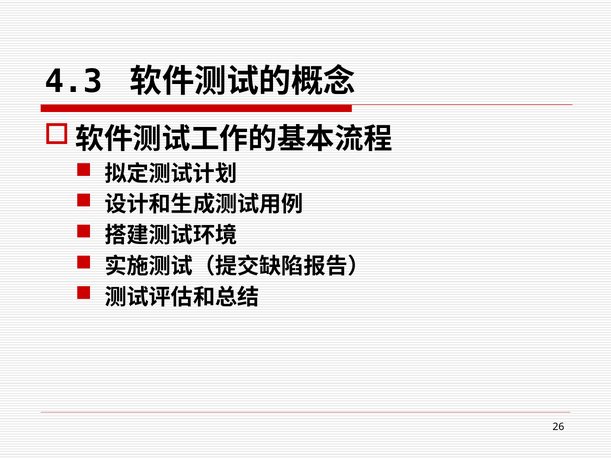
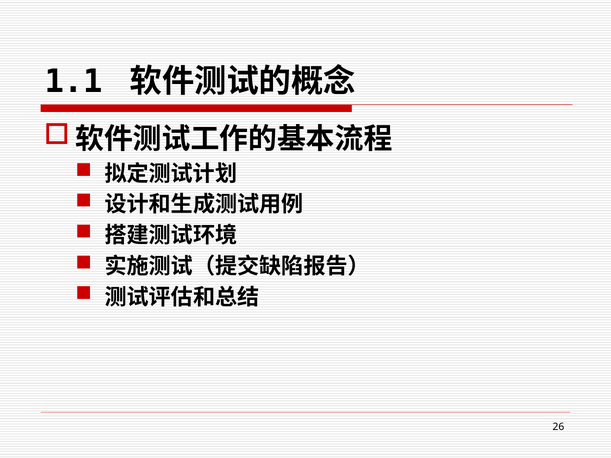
4.3: 4.3 -> 1.1 (74, 81)
